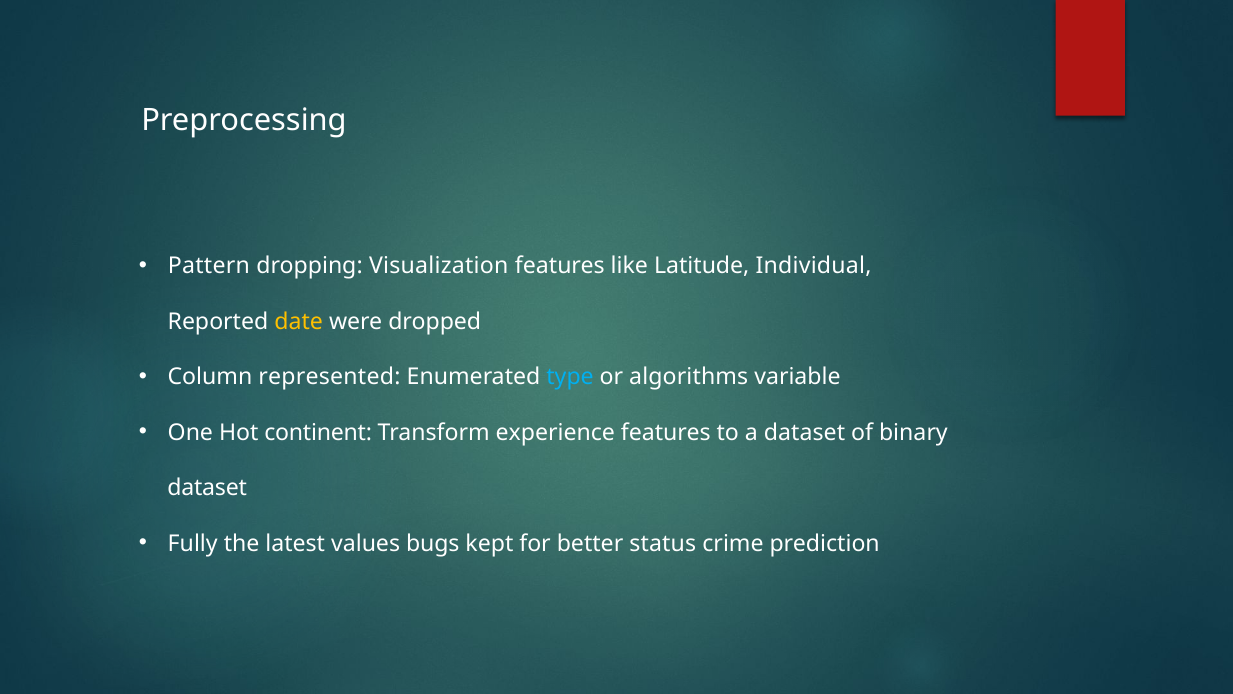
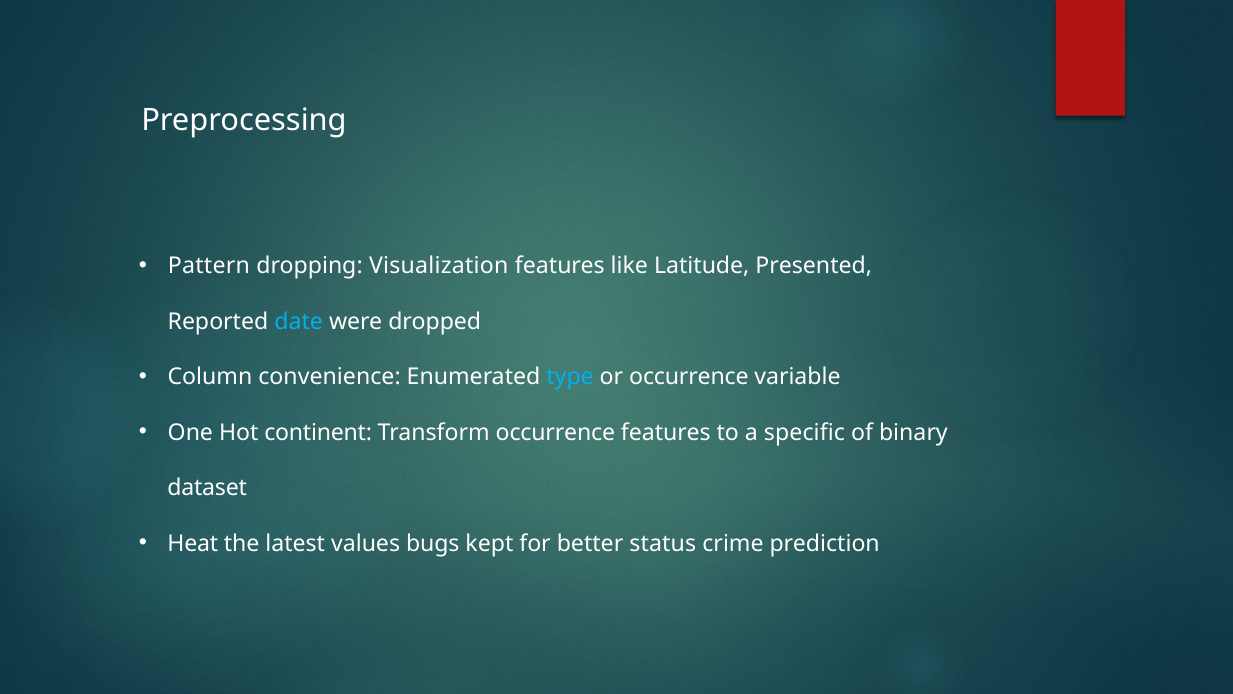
Individual: Individual -> Presented (814, 266)
date colour: yellow -> light blue (299, 321)
represented: represented -> convenience (330, 377)
or algorithms: algorithms -> occurrence (689, 377)
Transform experience: experience -> occurrence (555, 432)
a dataset: dataset -> specific (804, 432)
Fully: Fully -> Heat (193, 543)
